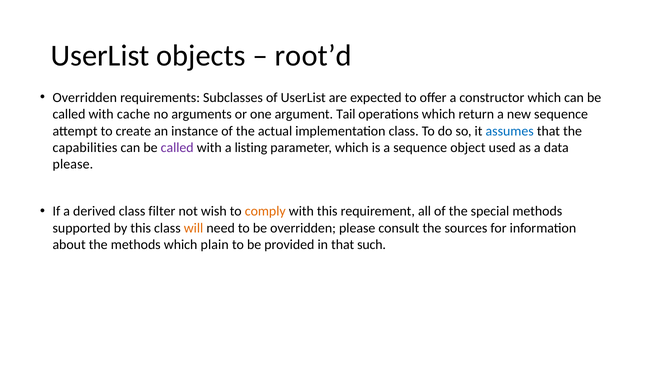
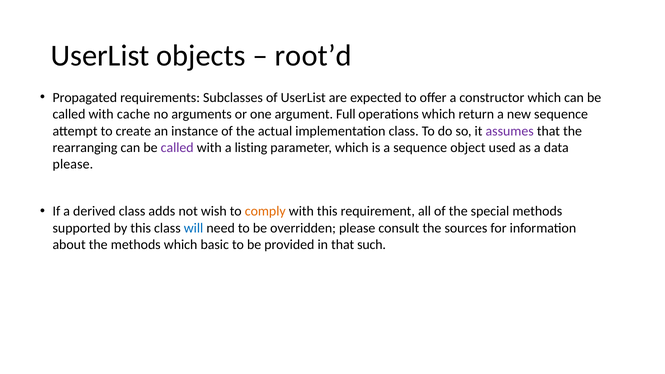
Overridden: Overridden -> Propagated (85, 98)
Tail: Tail -> Full (346, 114)
assumes colour: blue -> purple (510, 131)
capabilities: capabilities -> rearranging (85, 148)
filter: filter -> adds (162, 211)
will colour: orange -> blue (194, 228)
plain: plain -> basic (215, 245)
